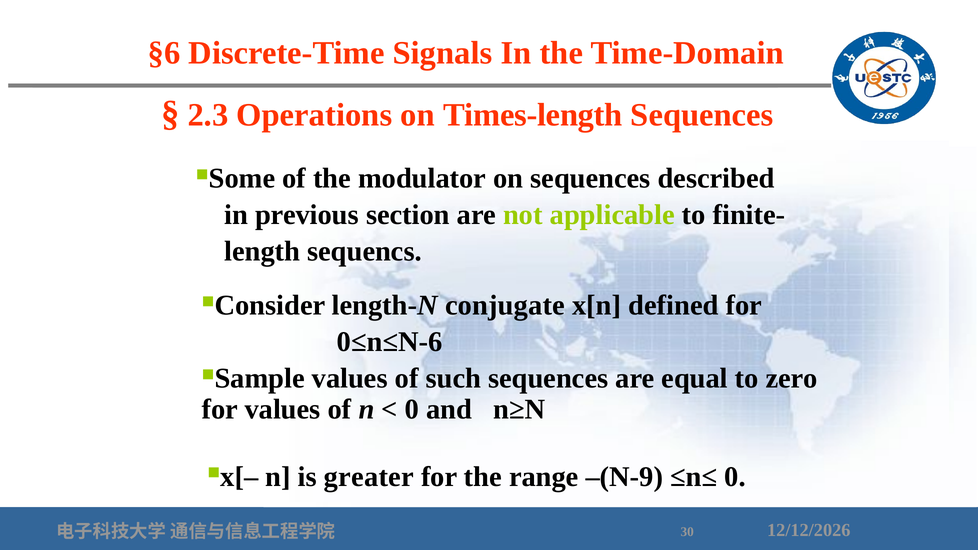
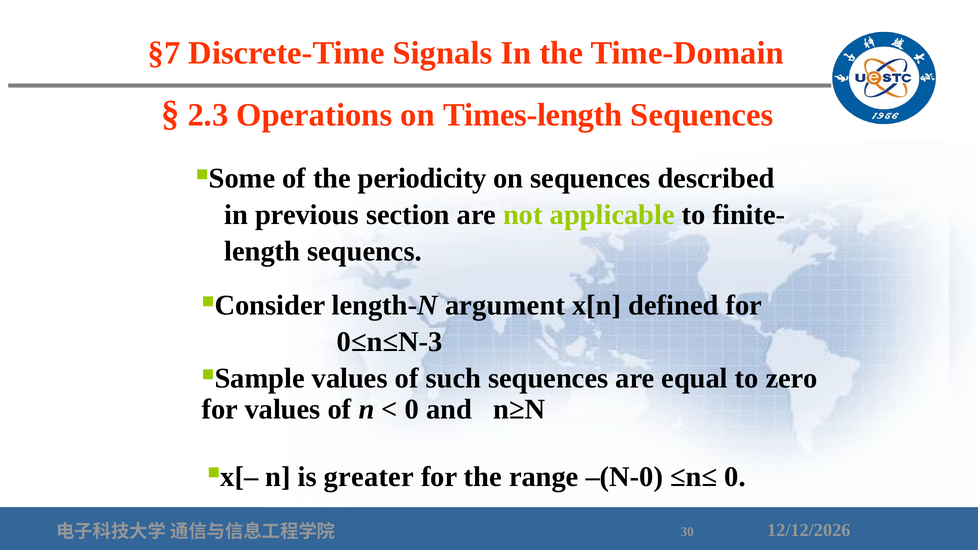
§6: §6 -> §7 (164, 53)
modulator: modulator -> periodicity (422, 178)
conjugate: conjugate -> argument (505, 305)
0≤n≤N-6: 0≤n≤N-6 -> 0≤n≤N-3 (390, 342)
–(N-9: –(N-9 -> –(N-0 (624, 477)
